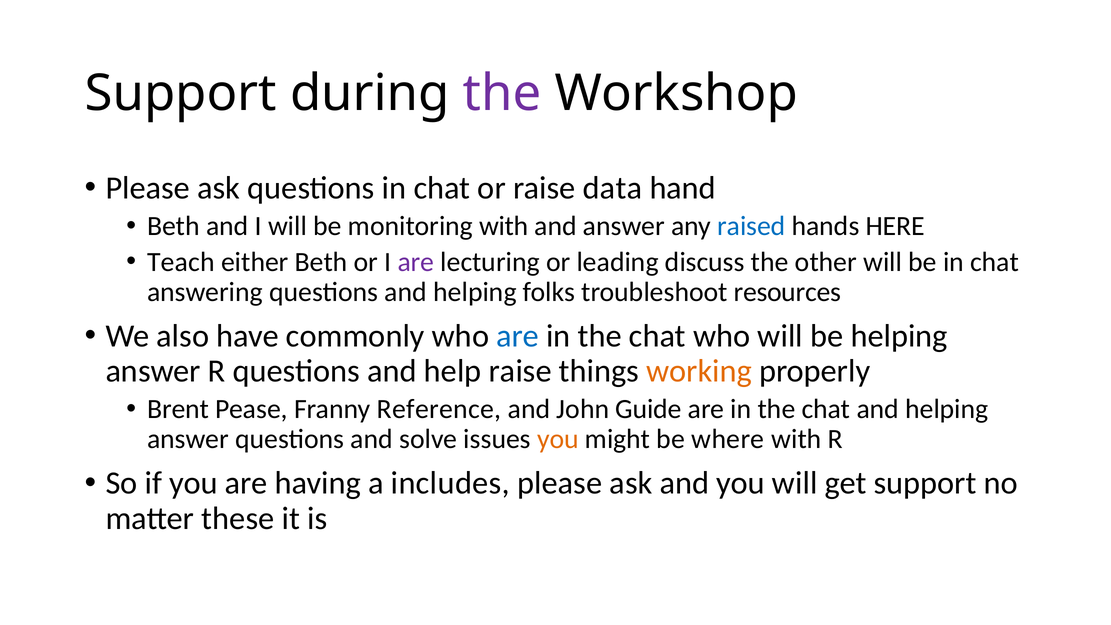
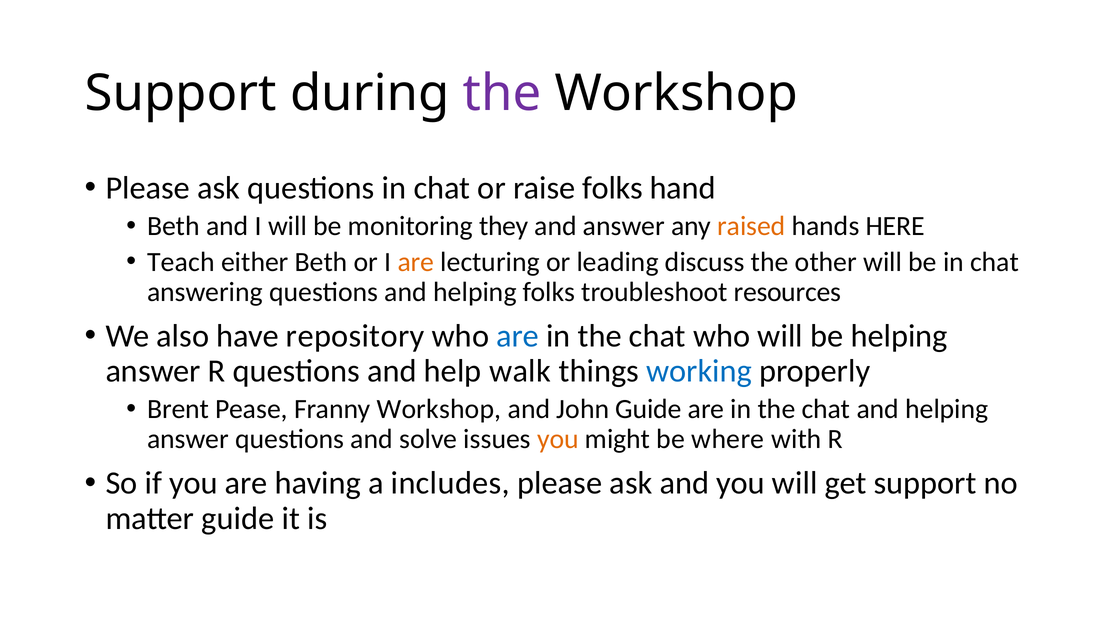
raise data: data -> folks (613, 188)
monitoring with: with -> they (504, 226)
raised colour: blue -> orange (751, 226)
are colour: purple -> orange (416, 262)
commonly: commonly -> repository (355, 336)
help raise: raise -> walk (520, 371)
working colour: orange -> blue (699, 371)
Franny Reference: Reference -> Workshop (439, 409)
matter these: these -> guide (238, 518)
